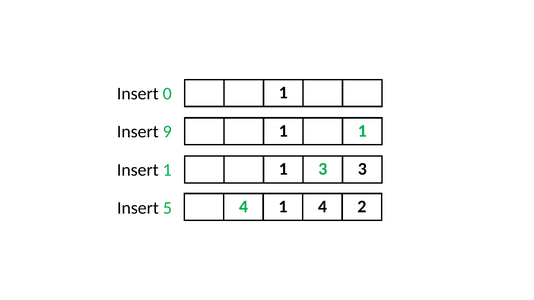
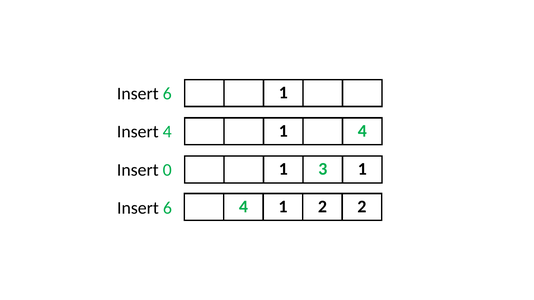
0: 0 -> 6 (167, 94)
1: 1 -> 4 (362, 131)
Insert 9: 9 -> 4 (167, 132)
3 3: 3 -> 1 (362, 169)
Insert 1: 1 -> 0 (167, 170)
5: 5 -> 6 (167, 208)
1 4: 4 -> 2 (322, 207)
